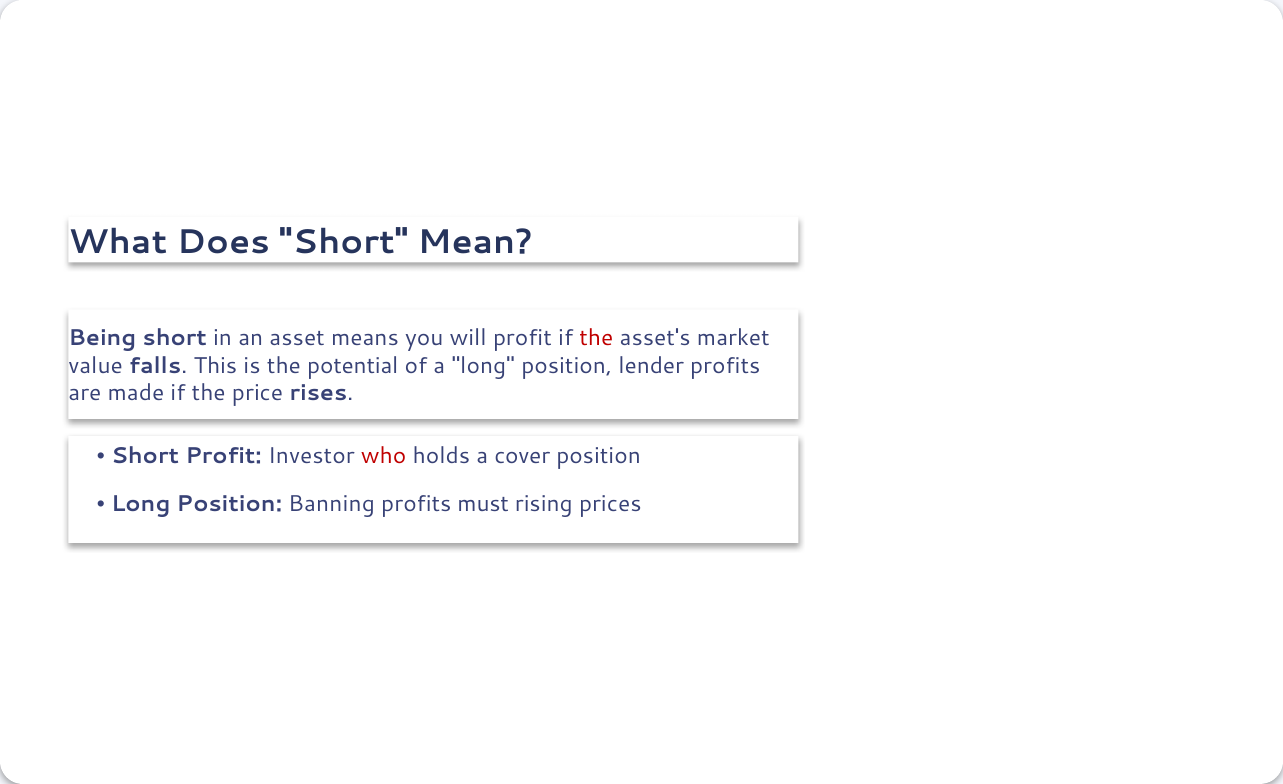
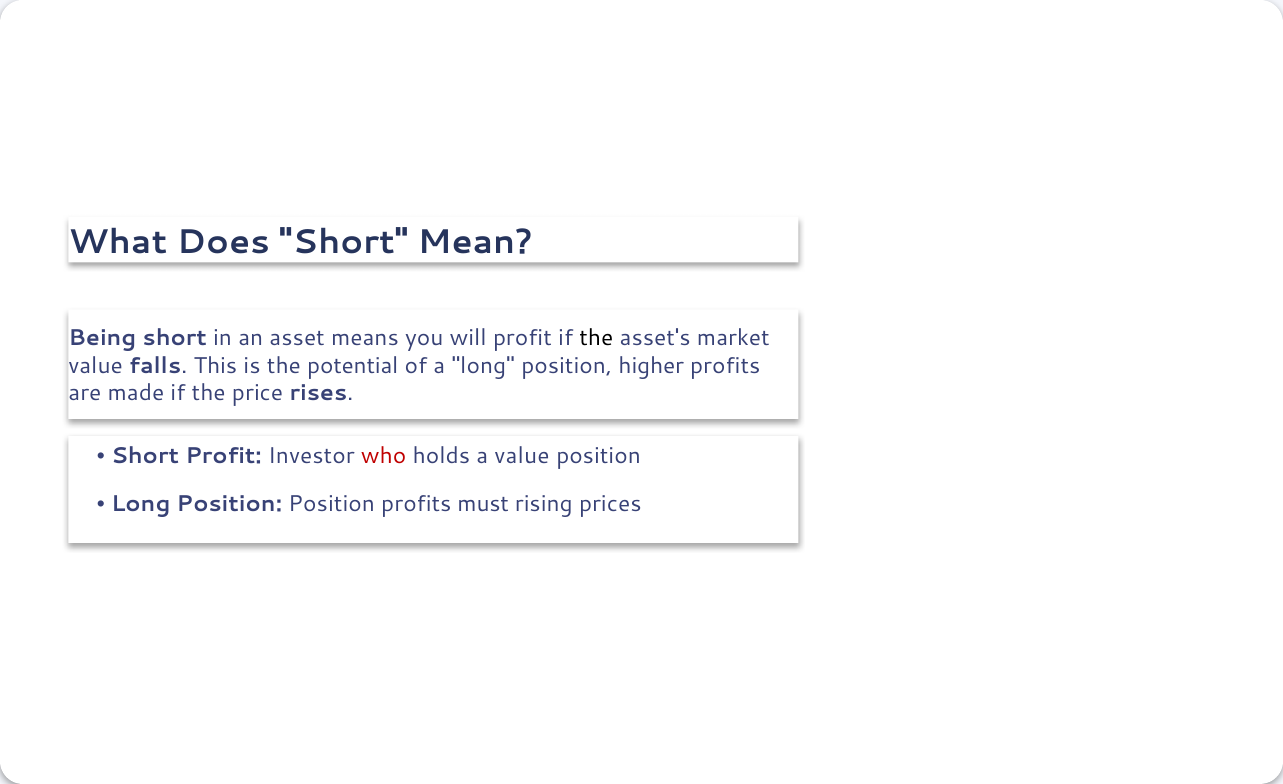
the colour: red -> black (596, 338)
lender: lender -> higher (651, 366)
a cover: cover -> value (522, 456)
Position Banning: Banning -> Position (332, 504)
